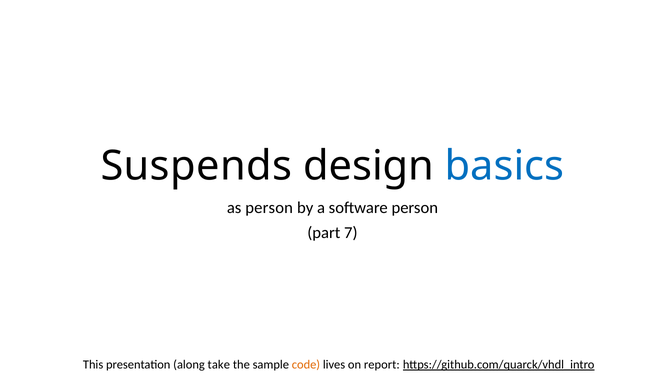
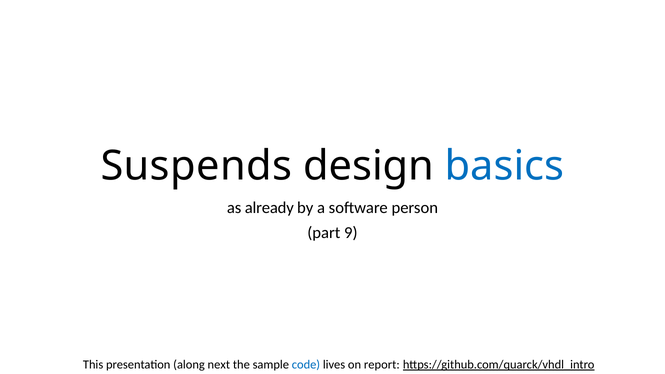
as person: person -> already (269, 208)
7: 7 -> 9 (351, 233)
take: take -> next (219, 365)
code colour: orange -> blue (306, 365)
